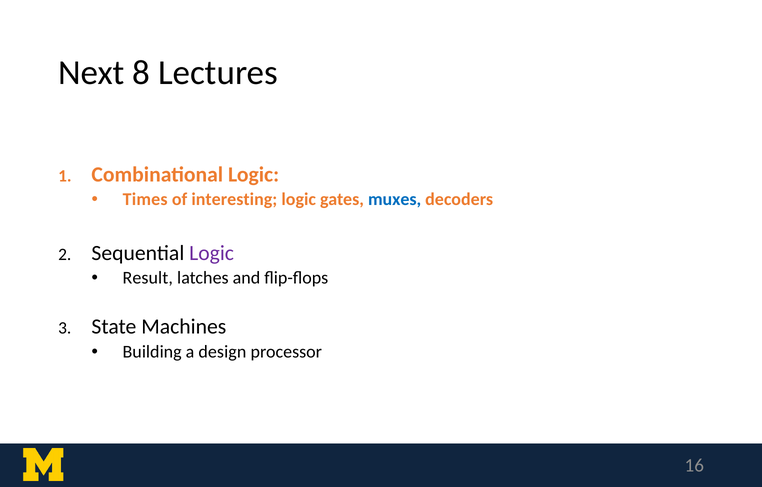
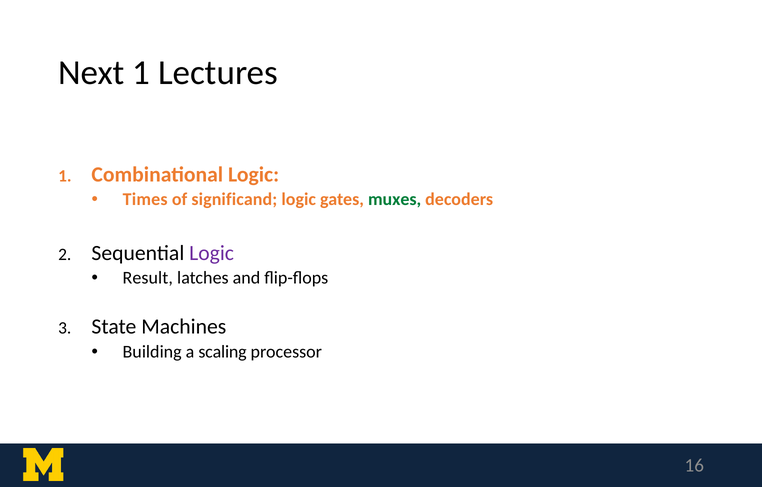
Next 8: 8 -> 1 (141, 73)
interesting: interesting -> significand (234, 199)
muxes colour: blue -> green (395, 199)
design: design -> scaling (223, 352)
